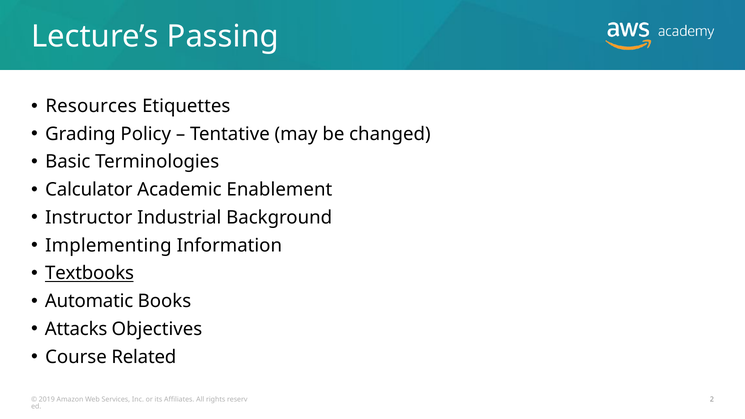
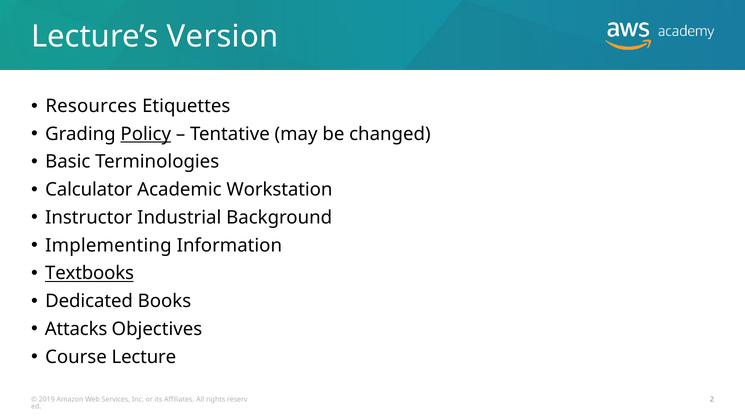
Passing: Passing -> Version (223, 37)
Policy underline: none -> present (146, 134)
Enablement: Enablement -> Workstation (279, 190)
Automatic: Automatic -> Dedicated (89, 301)
Related: Related -> Lecture (144, 357)
